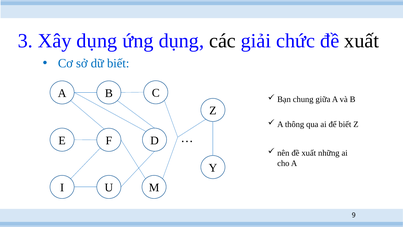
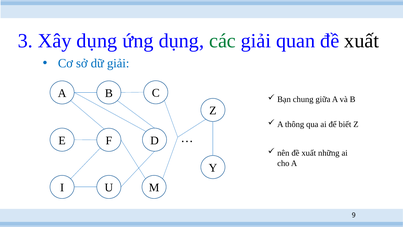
các colour: black -> green (222, 41)
chức: chức -> quan (296, 41)
dữ biết: biết -> giải (118, 63)
